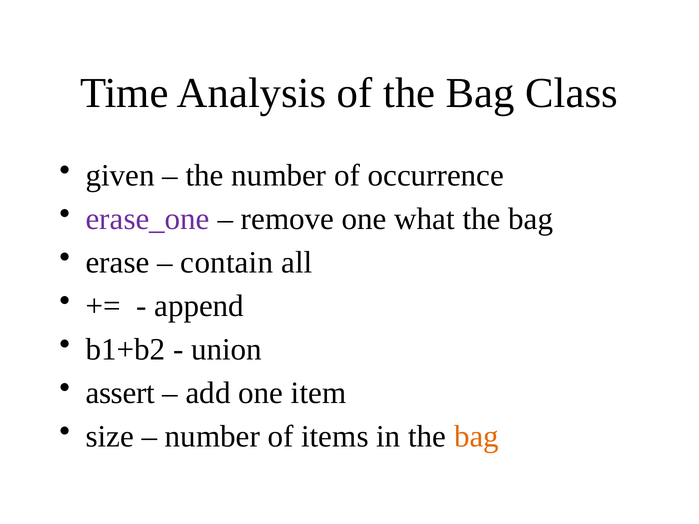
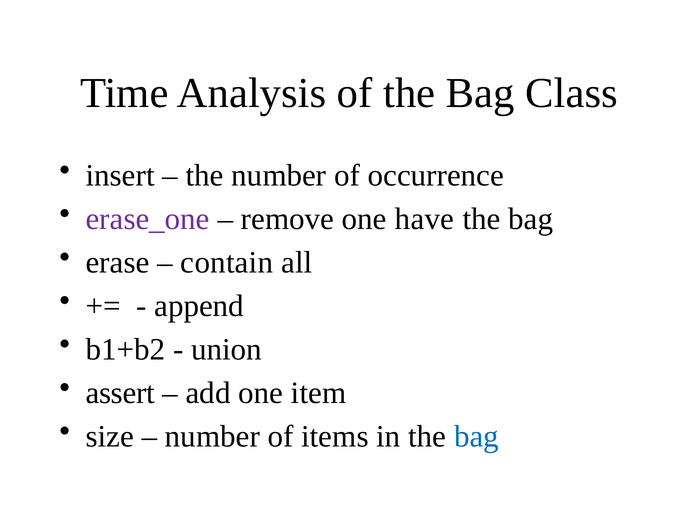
given: given -> insert (120, 176)
what: what -> have (424, 219)
bag colour: orange -> blue (476, 437)
